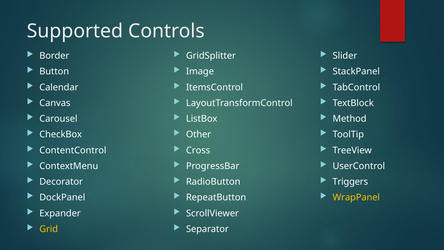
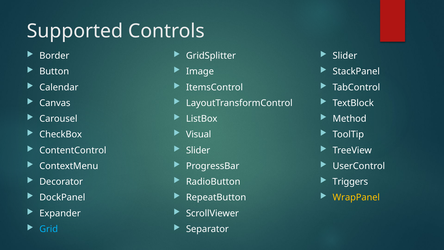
Other: Other -> Visual (199, 134)
Cross: Cross -> Slider (198, 150)
Grid colour: yellow -> light blue (49, 229)
